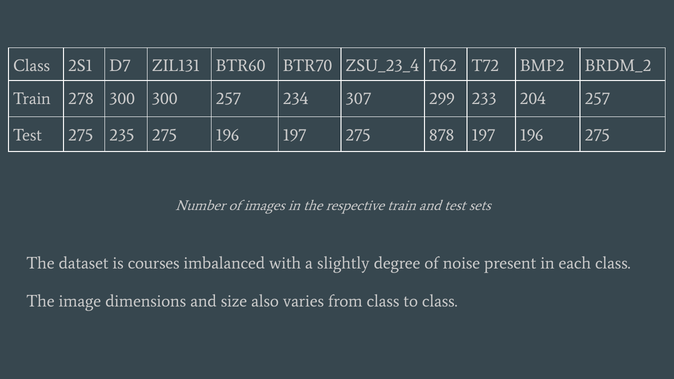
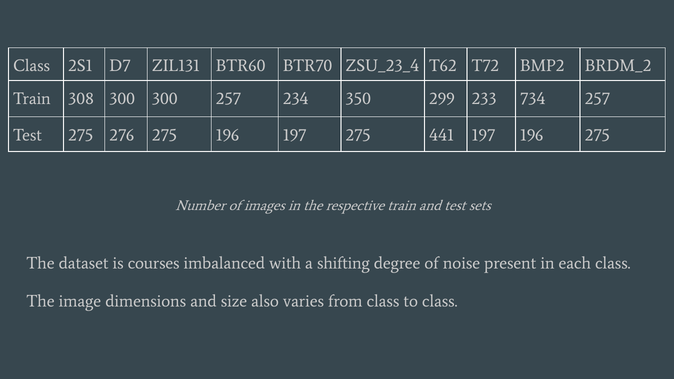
278: 278 -> 308 (81, 99)
307: 307 -> 350 (358, 99)
204: 204 -> 734 (533, 99)
235: 235 -> 276 (122, 135)
878: 878 -> 441 (442, 135)
slightly: slightly -> shifting (343, 263)
